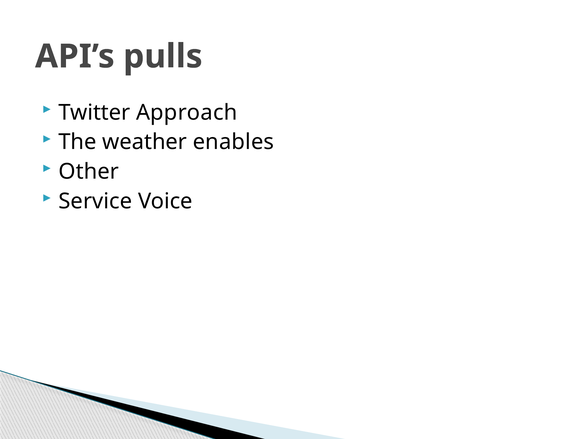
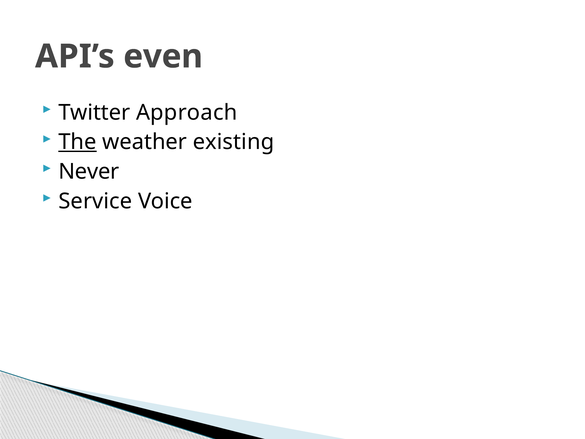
pulls: pulls -> even (163, 56)
The underline: none -> present (77, 142)
enables: enables -> existing (233, 142)
Other: Other -> Never (89, 172)
